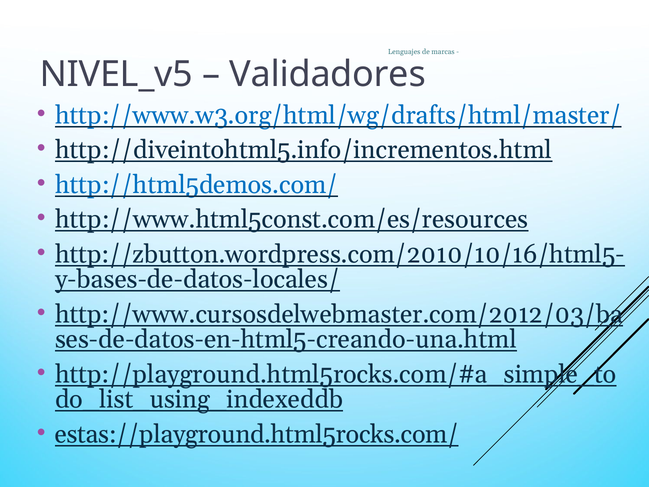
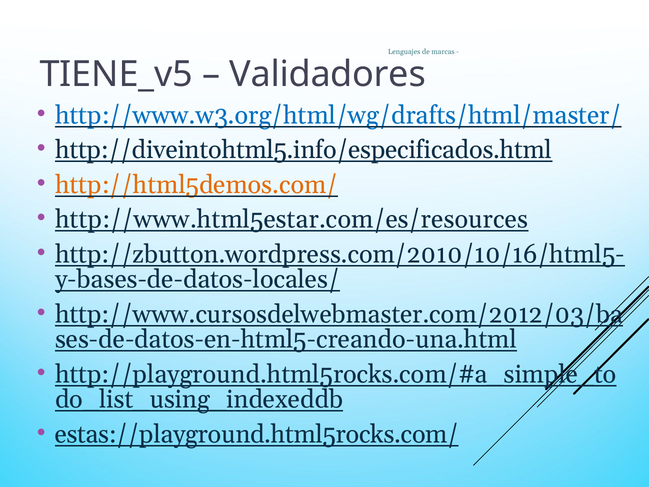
NIVEL_v5: NIVEL_v5 -> TIENE_v5 (116, 75)
http://diveintohtml5.info/incrementos.html: http://diveintohtml5.info/incrementos.html -> http://diveintohtml5.info/especificados.html (304, 150)
http://html5demos.com/ colour: blue -> orange (197, 185)
http://www.html5const.com/es/resources: http://www.html5const.com/es/resources -> http://www.html5estar.com/es/resources (292, 219)
